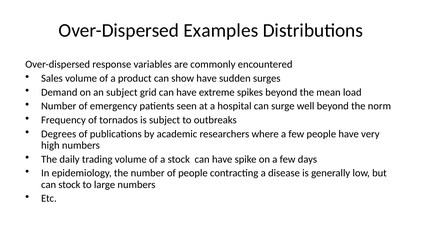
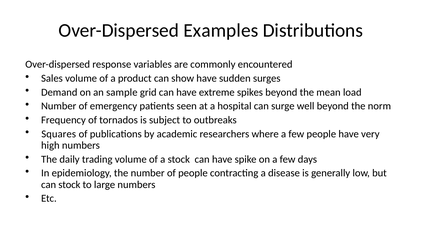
an subject: subject -> sample (122, 92)
Degrees: Degrees -> Squares (59, 134)
